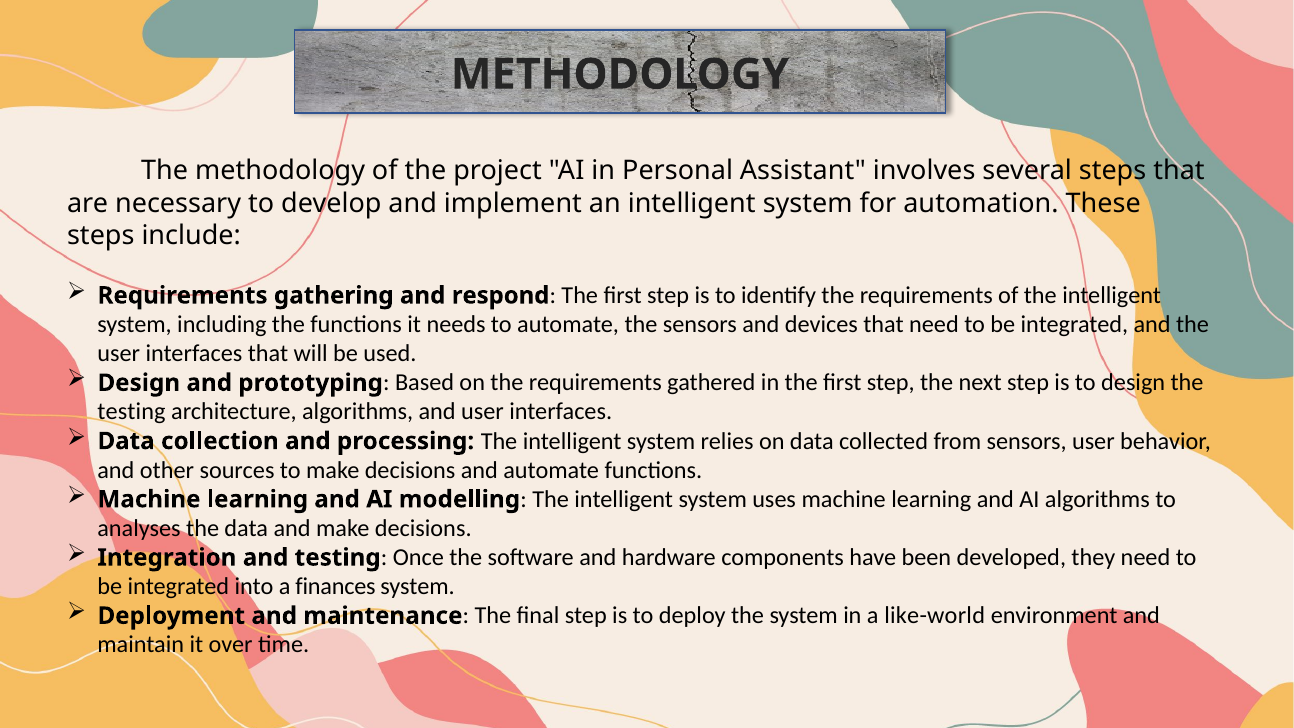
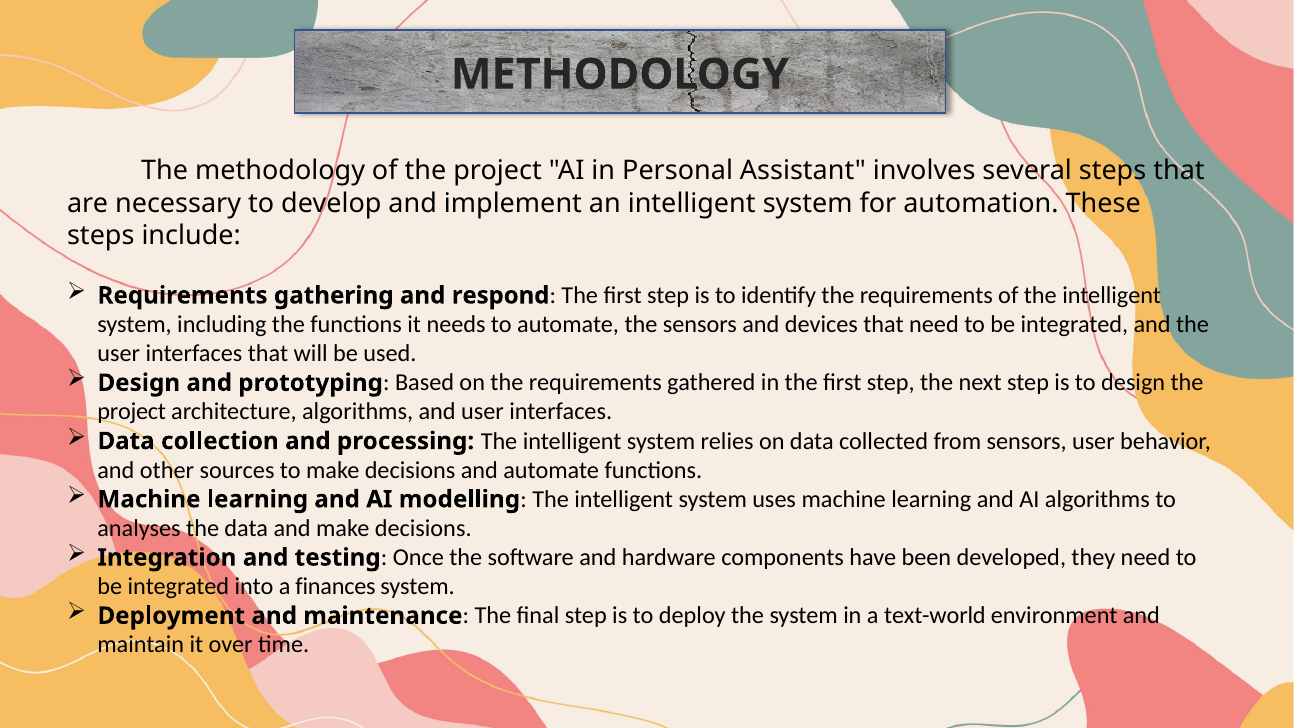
testing: testing -> project (132, 412)
like-world: like-world -> text-world (935, 616)
